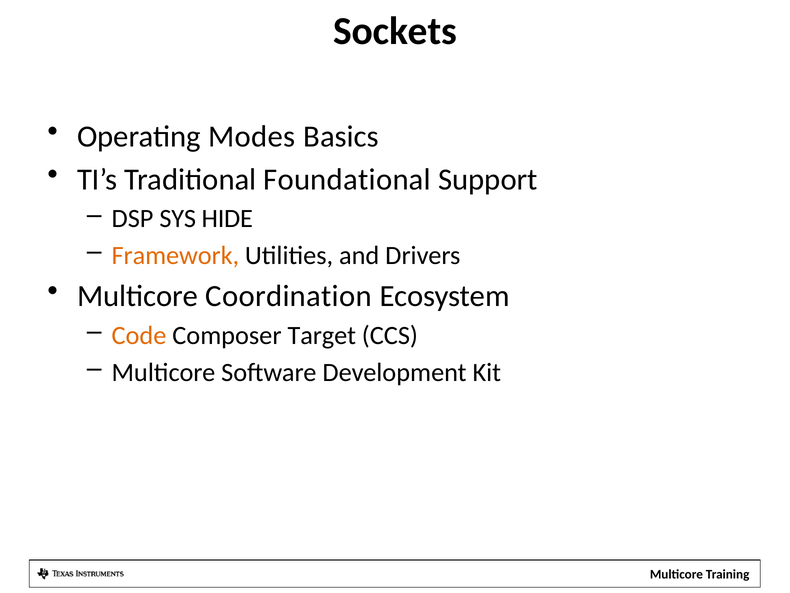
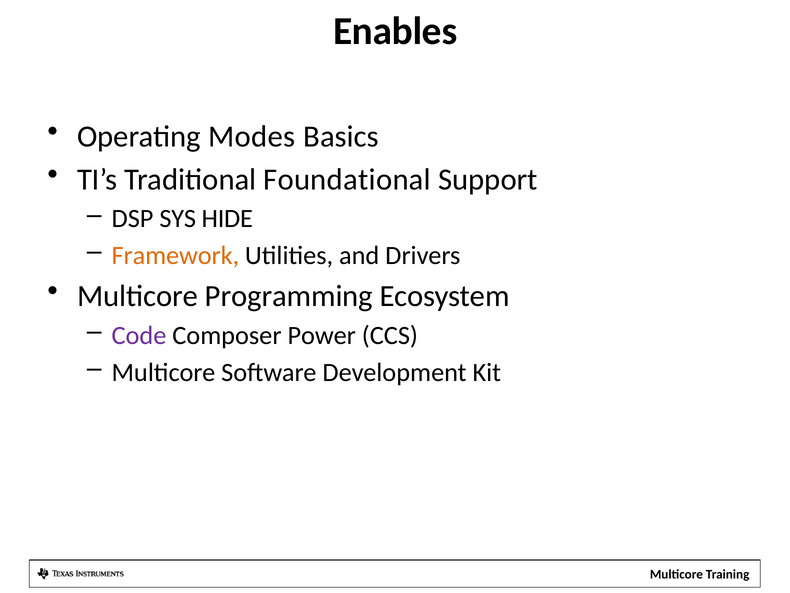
Sockets: Sockets -> Enables (395, 31)
Coordination: Coordination -> Programming (289, 296)
Code colour: orange -> purple (139, 335)
Target: Target -> Power (322, 335)
